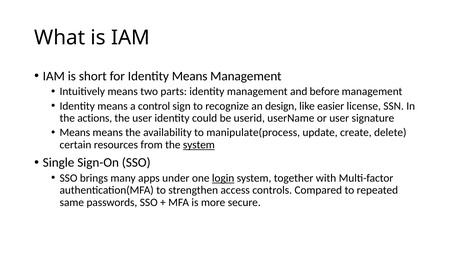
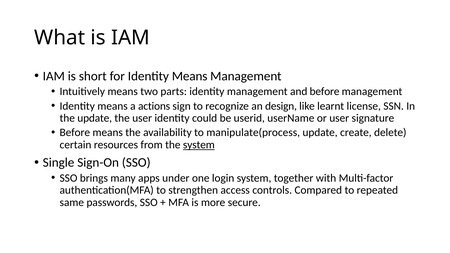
control: control -> actions (154, 106)
easier: easier -> learnt (331, 106)
the actions: actions -> update (95, 118)
Means: Means -> Before (75, 133)
login underline: present -> none (223, 178)
